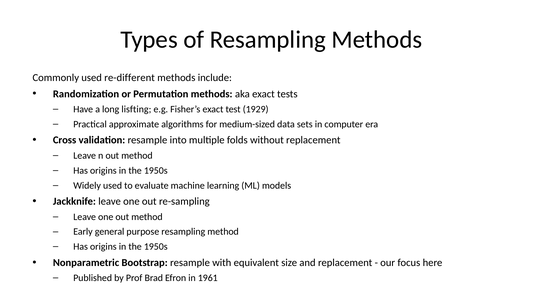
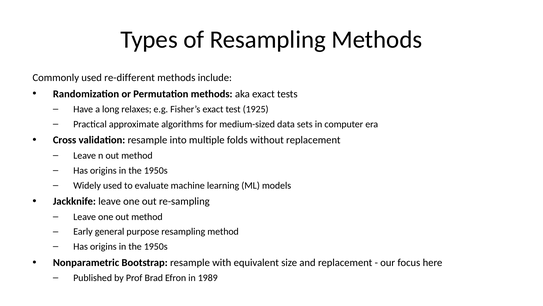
lisfting: lisfting -> relaxes (136, 109)
1929: 1929 -> 1925 (256, 109)
1961: 1961 -> 1989 (208, 277)
